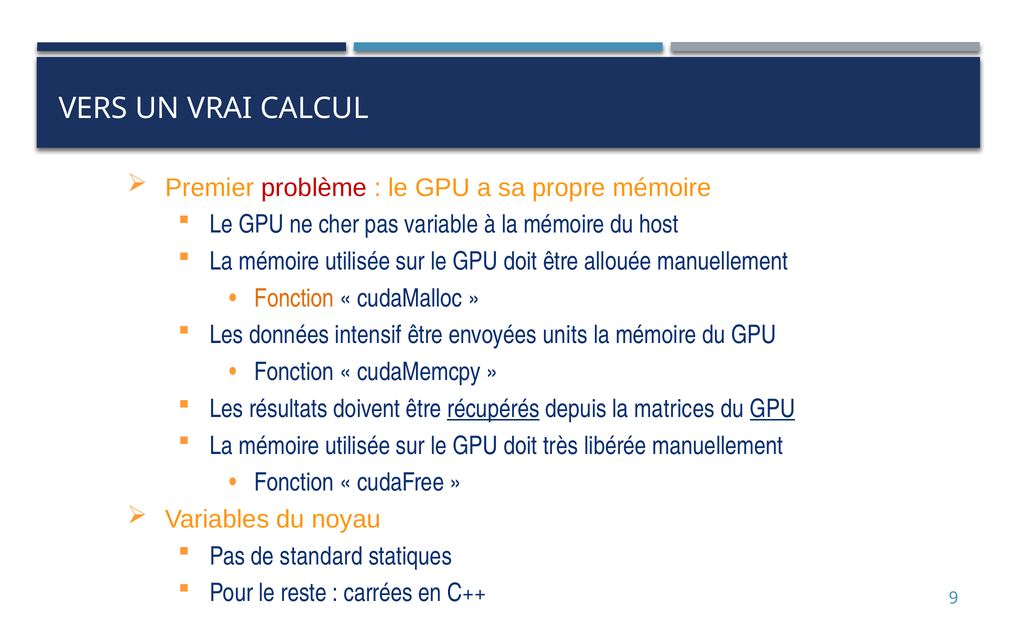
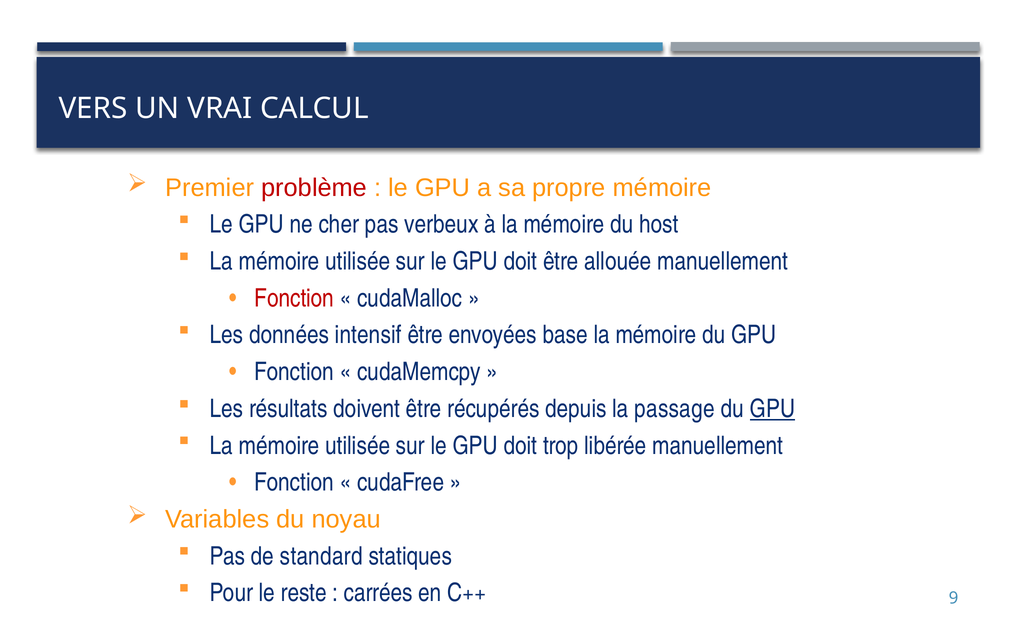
variable: variable -> verbeux (441, 224)
Fonction colour: orange -> red (294, 298)
units: units -> base (565, 335)
récupérés underline: present -> none (493, 409)
matrices: matrices -> passage (675, 409)
très: très -> trop (561, 445)
